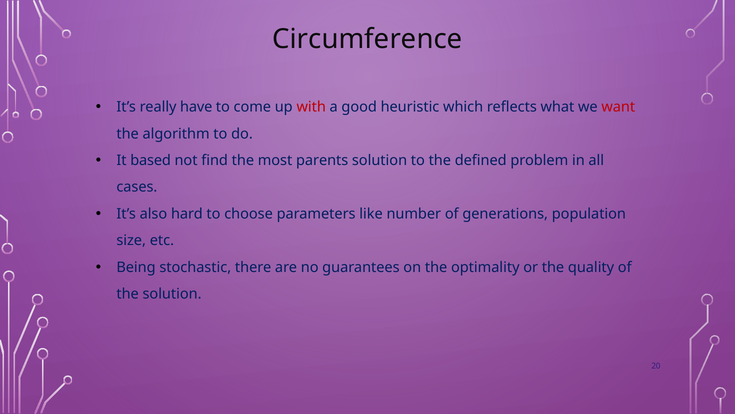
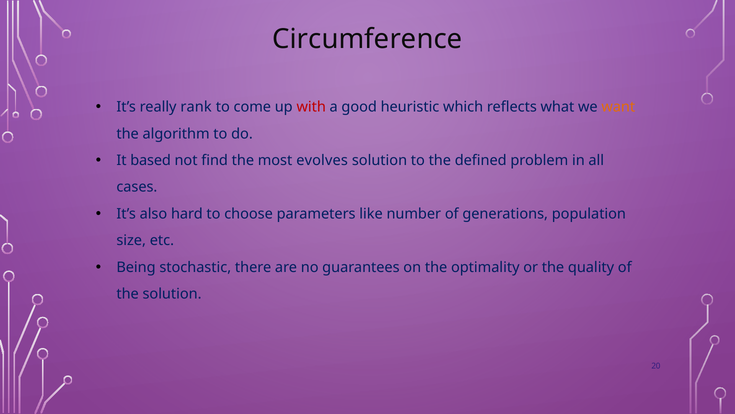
have: have -> rank (196, 107)
want colour: red -> orange (618, 107)
parents: parents -> evolves (322, 160)
